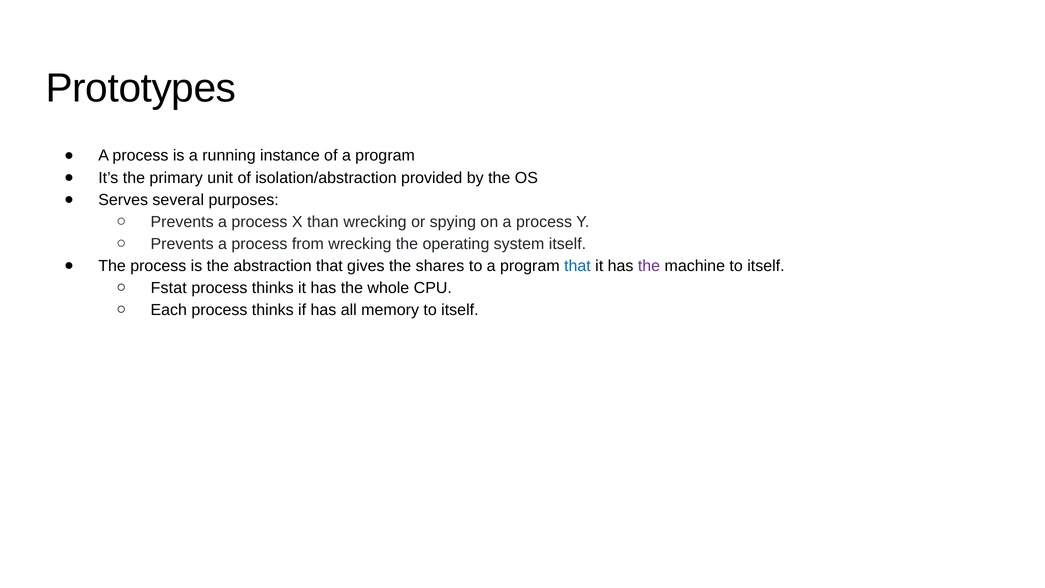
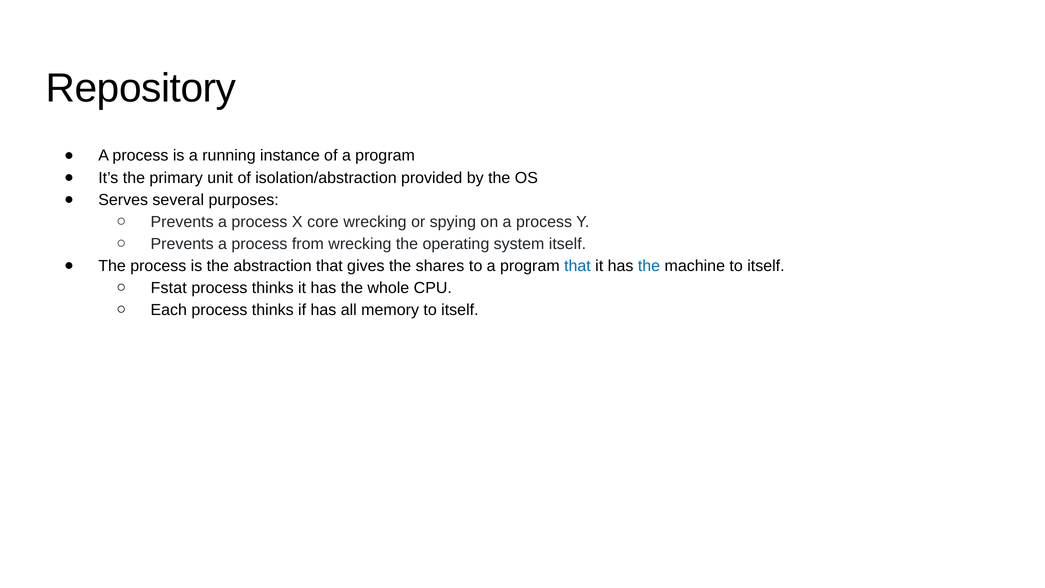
Prototypes: Prototypes -> Repository (141, 89)
than: than -> core (323, 222)
the colour: purple -> blue (649, 266)
